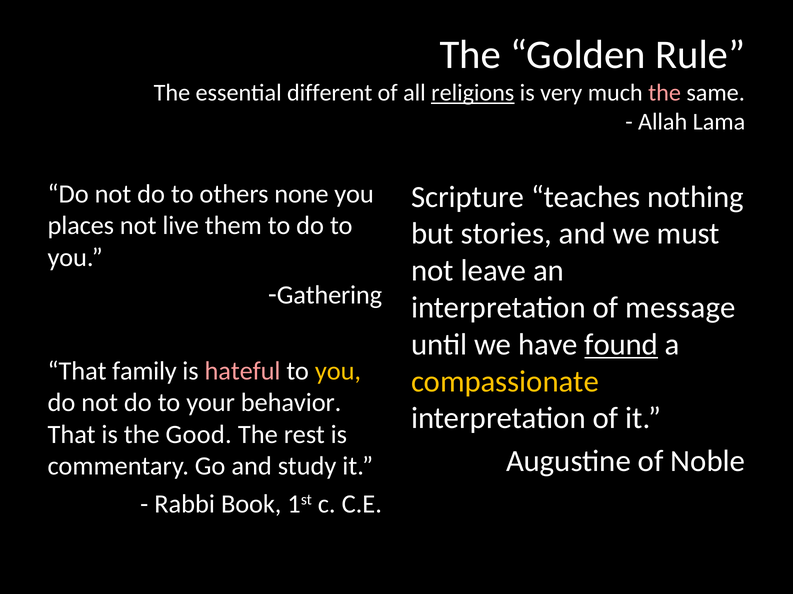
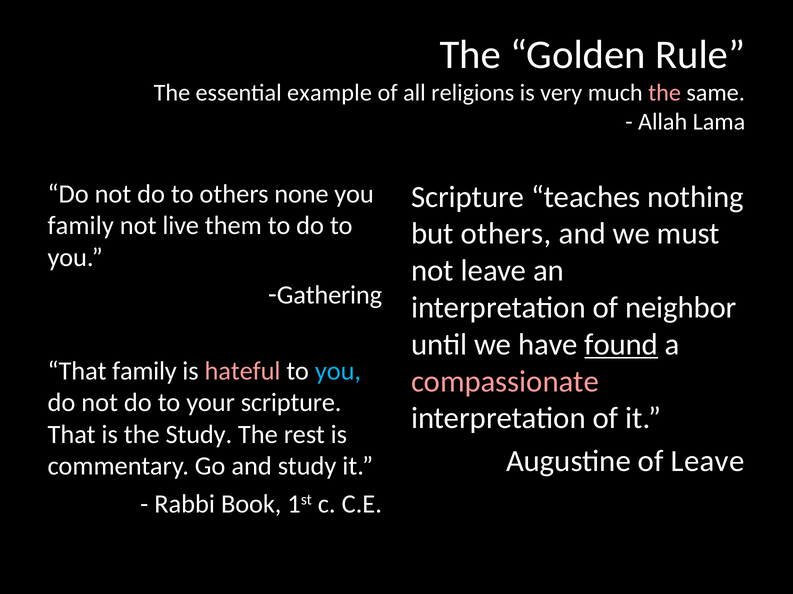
different: different -> example (330, 93)
religions underline: present -> none (473, 93)
places: places -> family (81, 226)
but stories: stories -> others (506, 234)
message: message -> neighbor (681, 308)
you colour: yellow -> light blue (338, 371)
compassionate colour: yellow -> pink (505, 382)
your behavior: behavior -> scripture (291, 403)
the Good: Good -> Study (199, 435)
of Noble: Noble -> Leave (708, 462)
